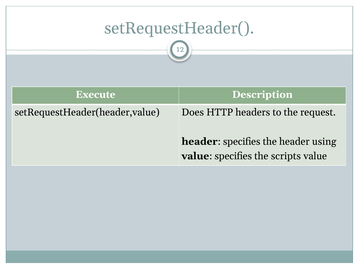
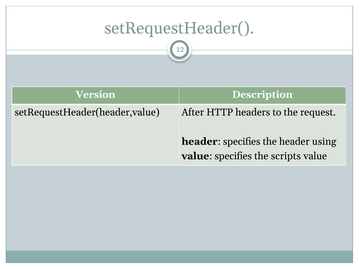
Execute: Execute -> Version (95, 95)
Does: Does -> After (193, 112)
